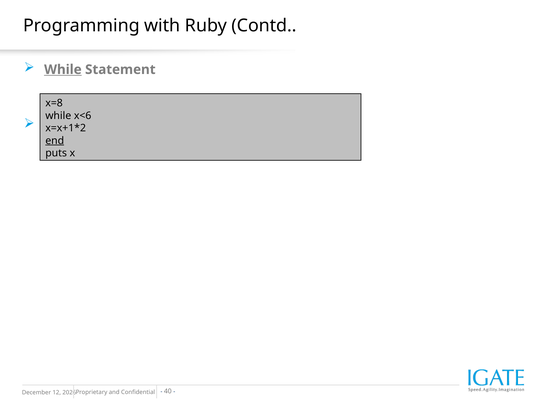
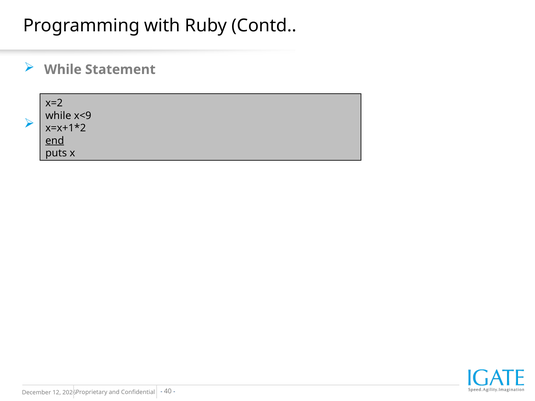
While underline: present -> none (63, 70)
x=8: x=8 -> x=2 (54, 103)
x<6: x<6 -> x<9 (83, 116)
